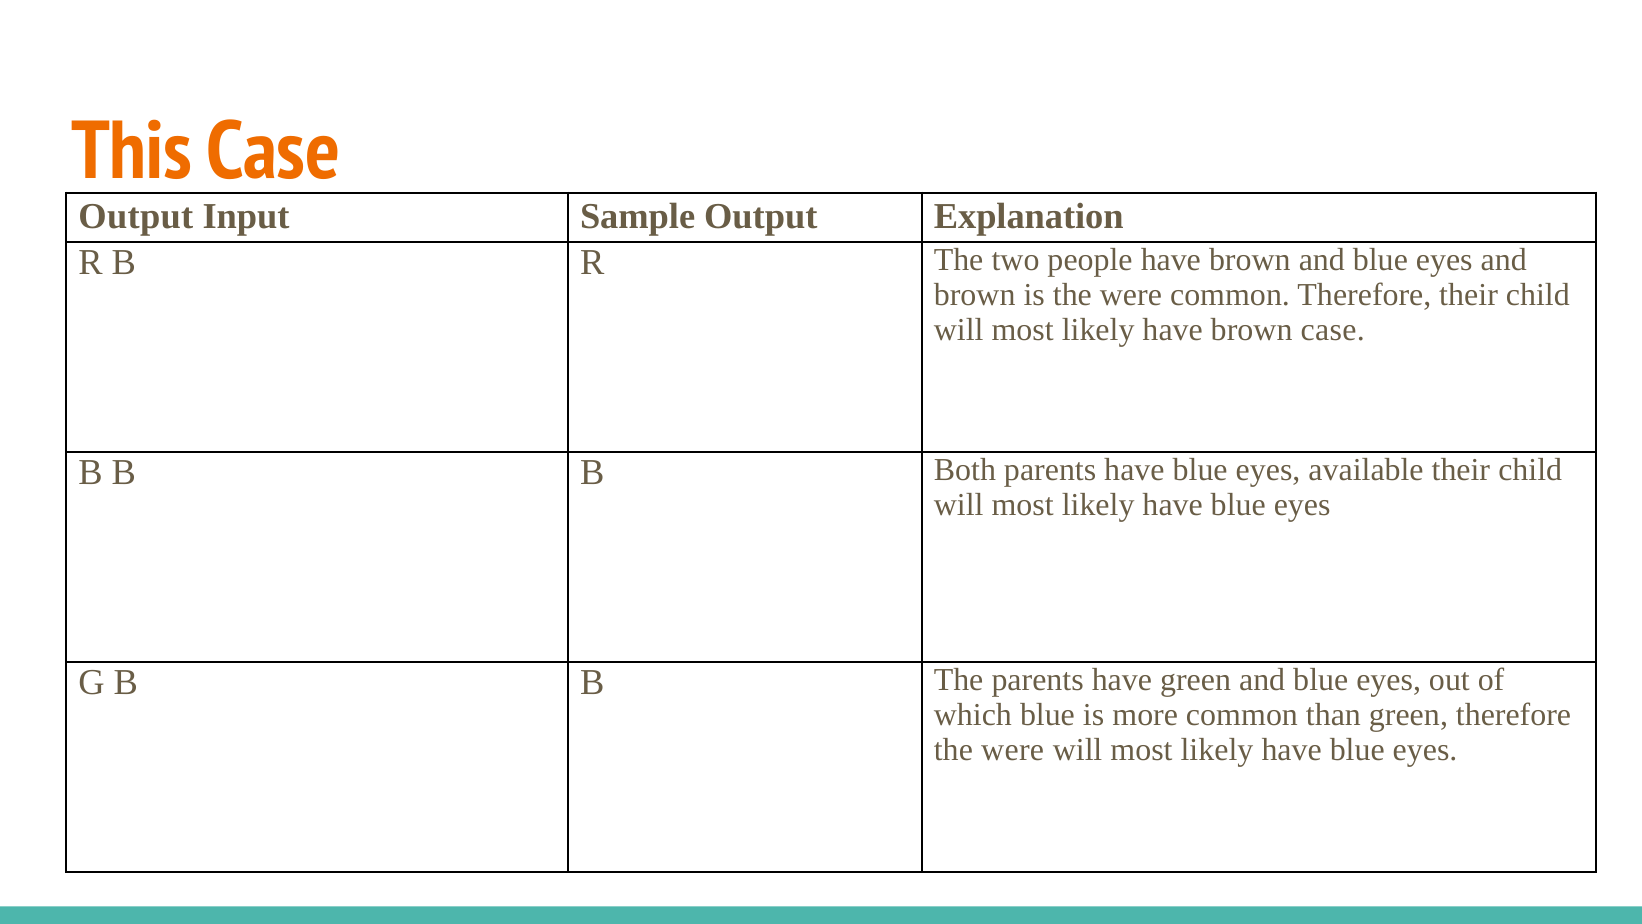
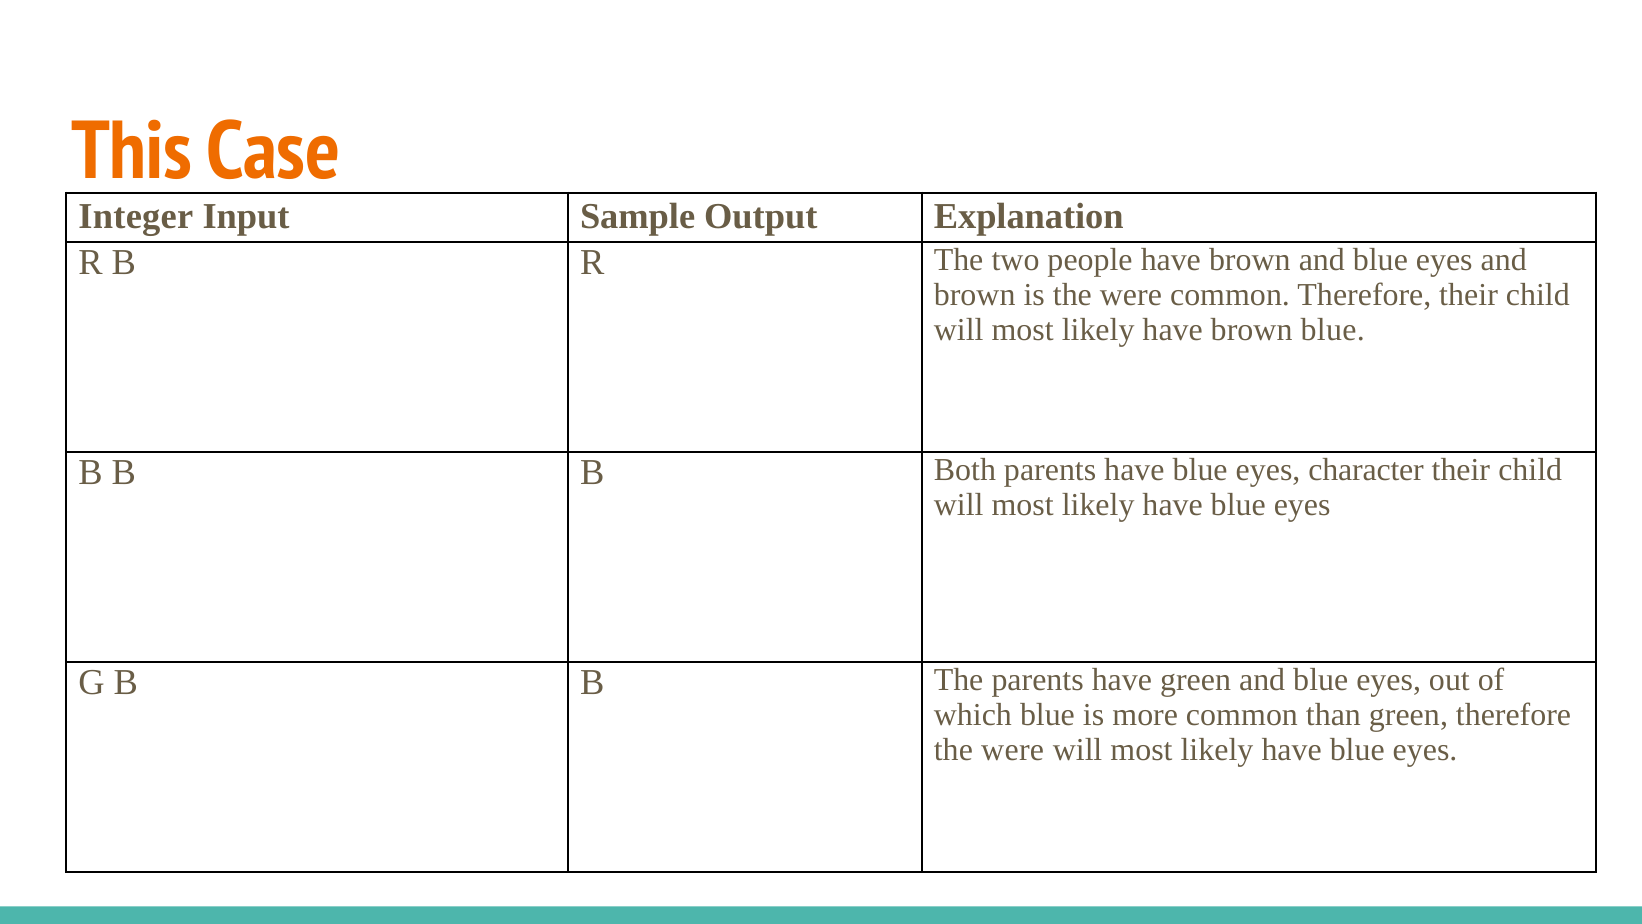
Output: Output -> Integer (136, 216)
brown case: case -> blue (1333, 330)
available: available -> character (1366, 469)
